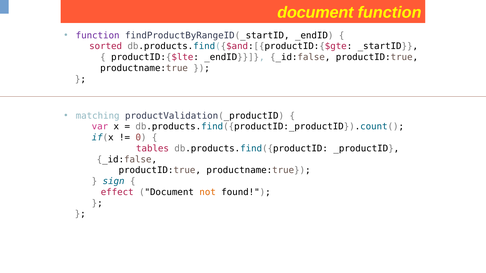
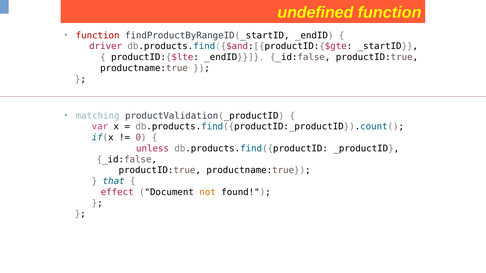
document: document -> undefined (315, 13)
function colour: purple -> red (98, 35)
sorted: sorted -> driver (106, 46)
tables: tables -> unless (153, 149)
sign: sign -> that (114, 181)
